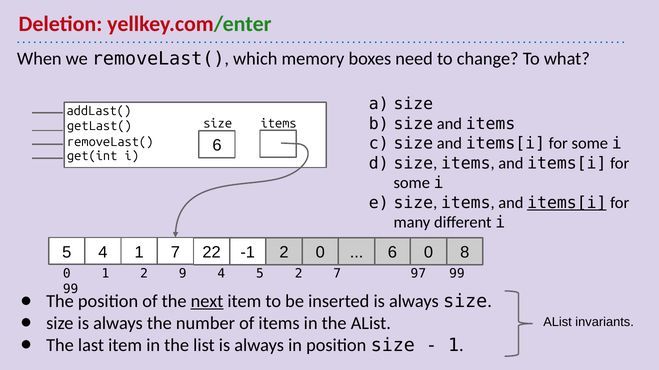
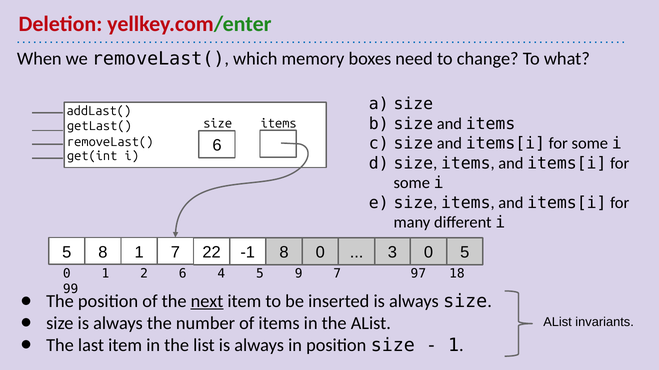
items[i underline: present -> none (567, 203)
5 4: 4 -> 8 (103, 253)
-1 2: 2 -> 8 (284, 253)
0 6: 6 -> 3 (392, 253)
0 8: 8 -> 5 (465, 253)
2 9: 9 -> 6 (183, 274)
5 2: 2 -> 9 (299, 274)
97 99: 99 -> 18 (457, 274)
